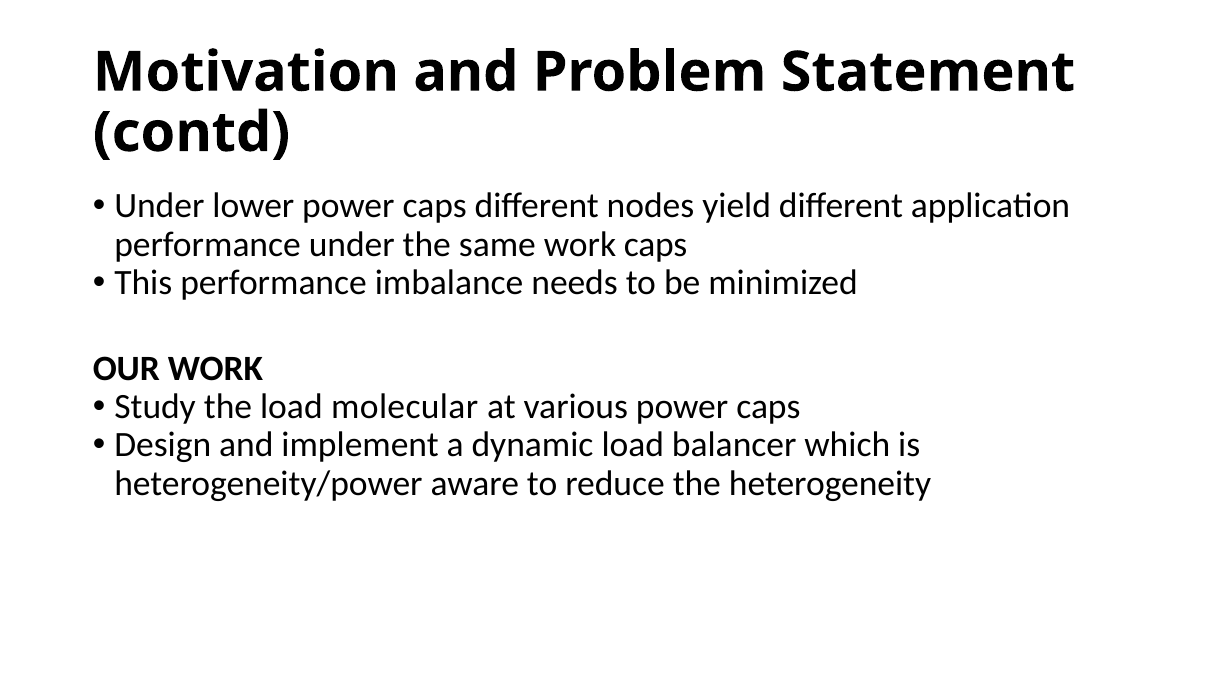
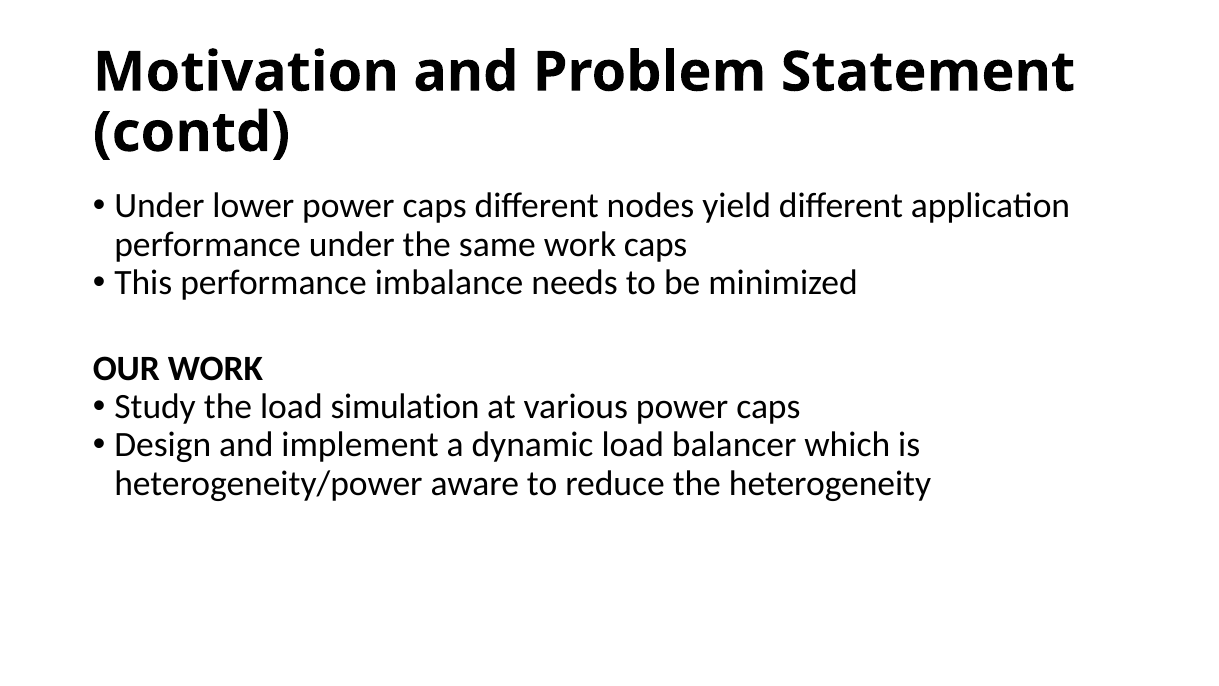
molecular: molecular -> simulation (405, 407)
